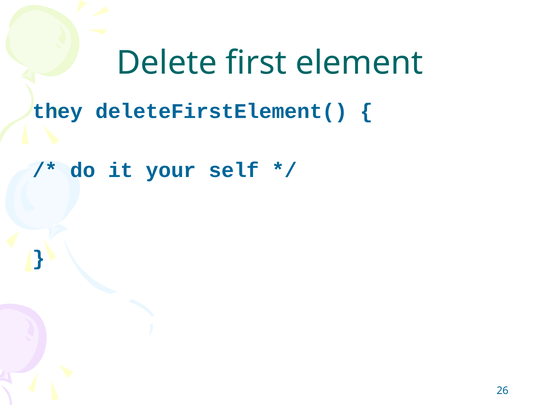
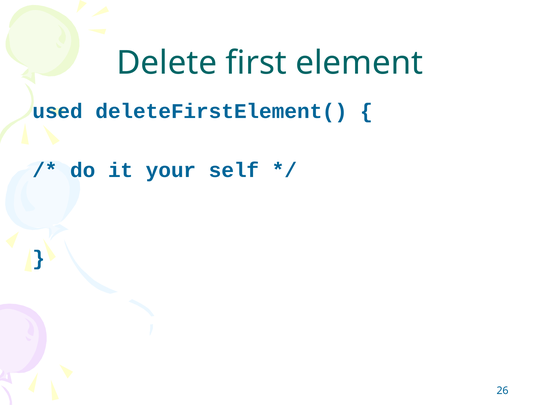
they: they -> used (58, 111)
